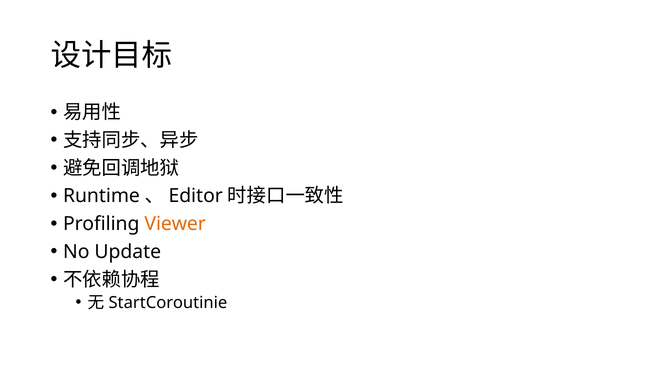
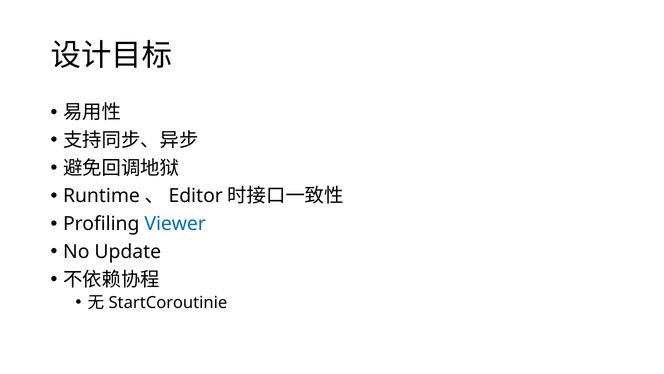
Viewer colour: orange -> blue (175, 224)
